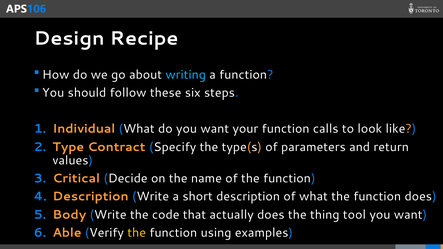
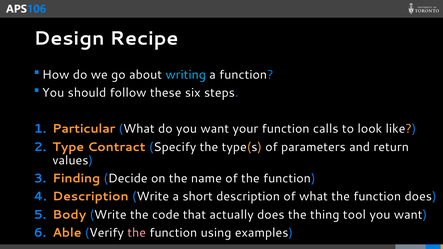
Individual: Individual -> Particular (84, 129)
Critical: Critical -> Finding (76, 179)
the colour: yellow -> pink (137, 233)
